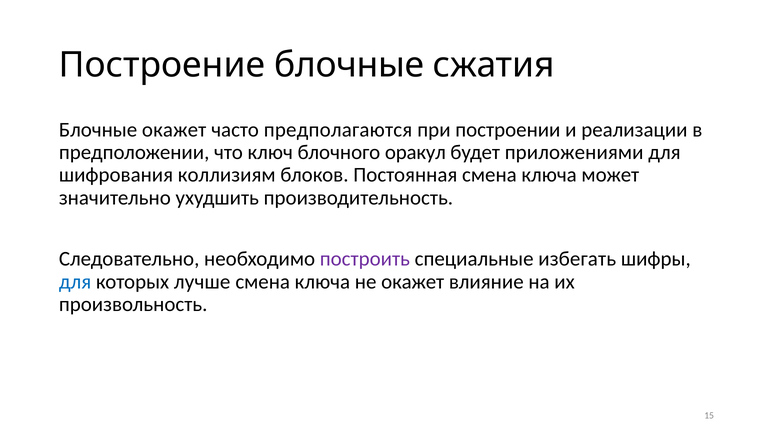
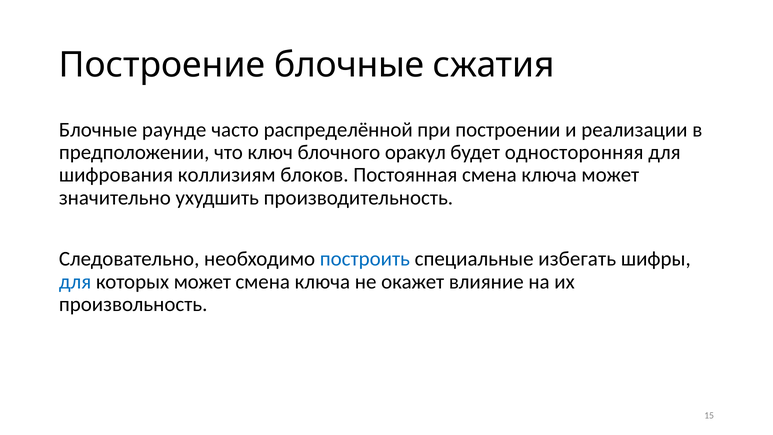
Блочные окажет: окажет -> раунде (174, 130)
предполагаются: предполагаются -> распределённой (338, 130)
приложениями: приложениями -> односторонняя (574, 152)
построить colour: purple -> blue (365, 259)
которых лучше: лучше -> может (202, 282)
